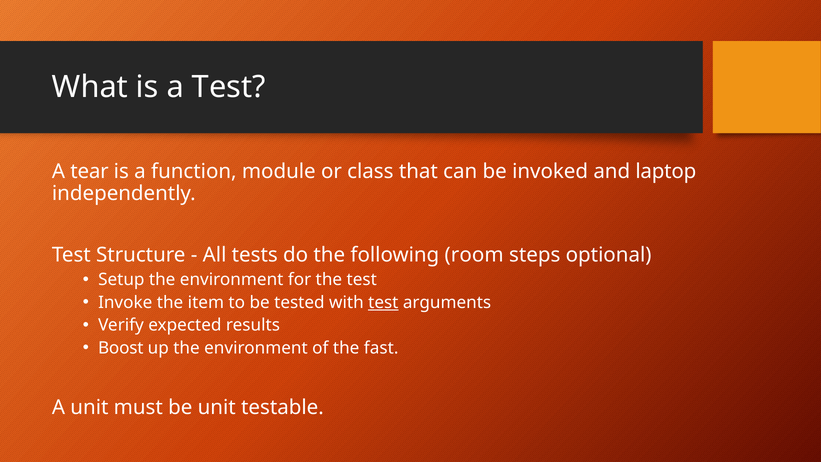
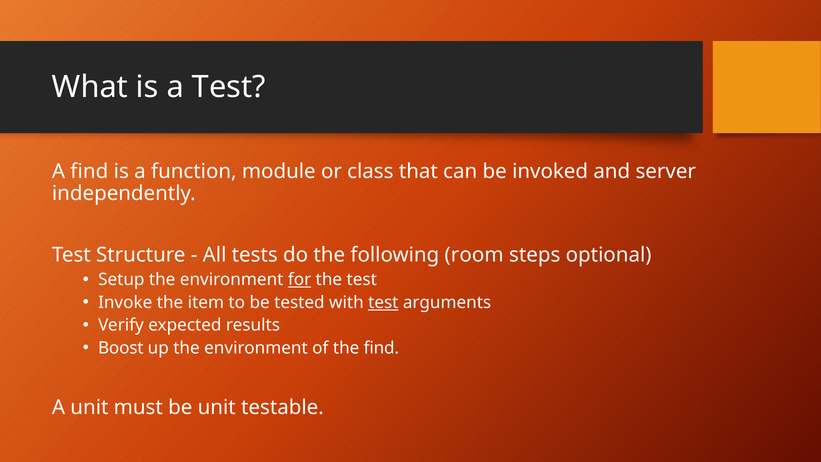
A tear: tear -> find (89, 171)
laptop: laptop -> server (666, 171)
for underline: none -> present (300, 280)
the fast: fast -> find (381, 348)
